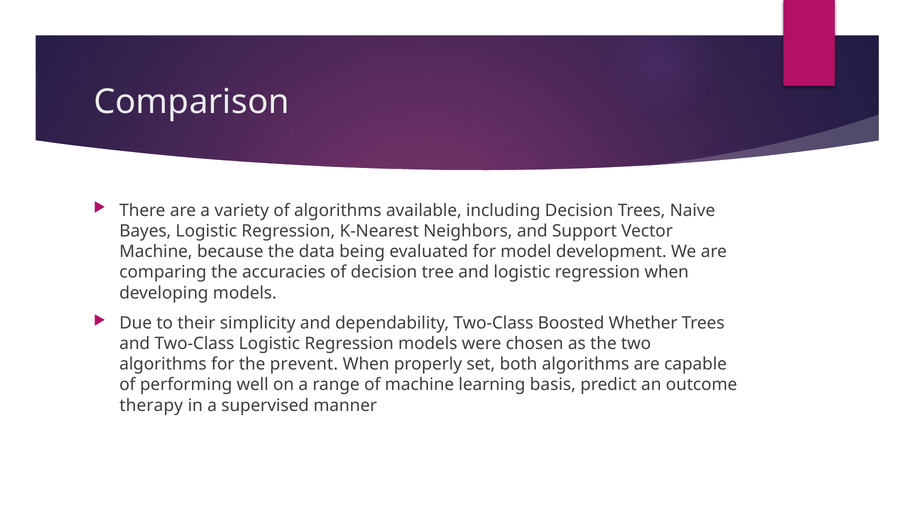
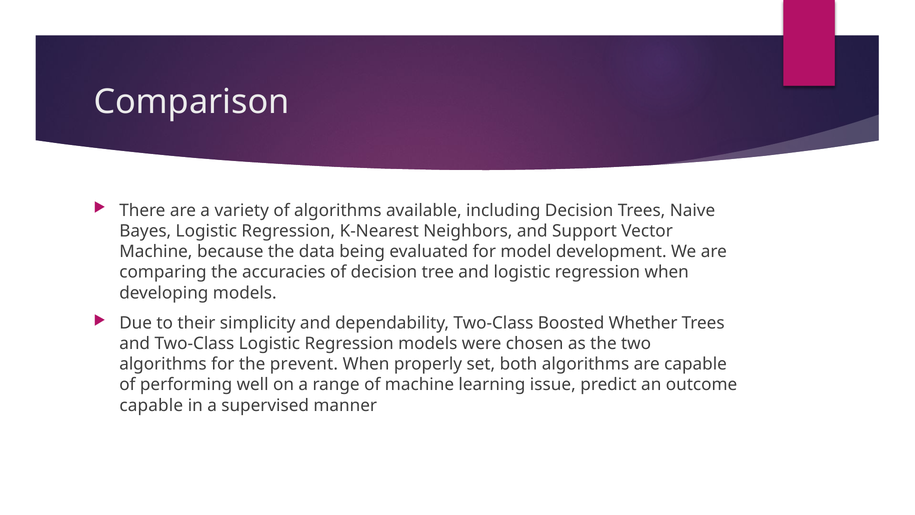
basis: basis -> issue (553, 385)
therapy: therapy -> capable (151, 405)
